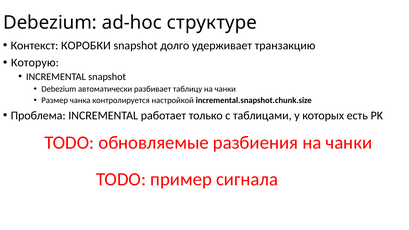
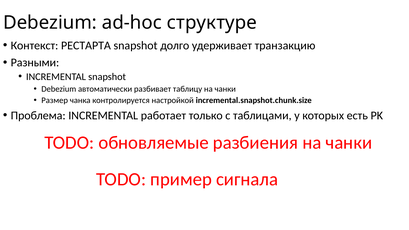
КОРОБКИ: КОРОБКИ -> РЕСТАРТА (86, 45)
Которую: Которую -> Разными (35, 63)
